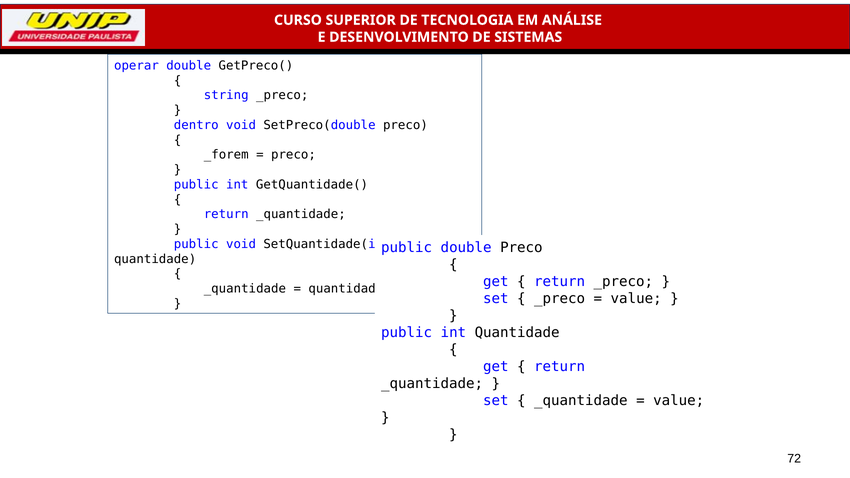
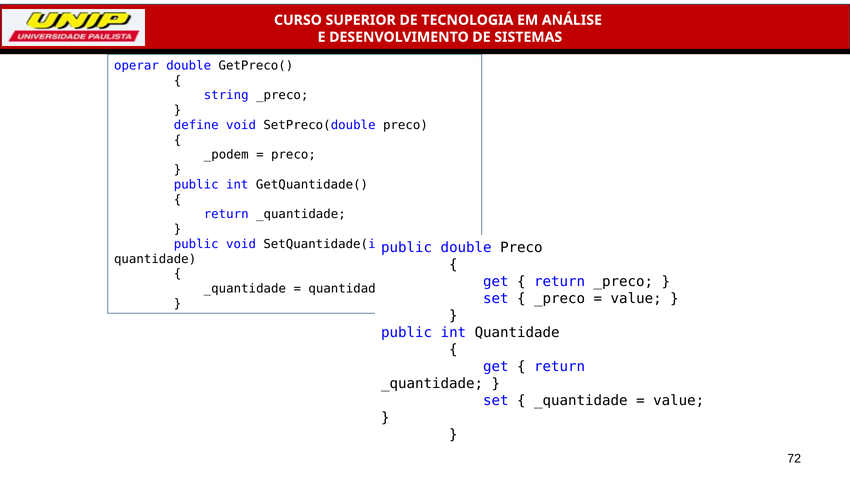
dentro: dentro -> define (196, 125)
_forem: _forem -> _podem (226, 155)
